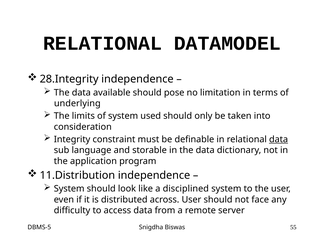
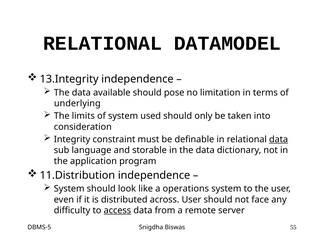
28.Integrity: 28.Integrity -> 13.Integrity (69, 79)
disciplined: disciplined -> operations (186, 189)
access underline: none -> present (117, 210)
